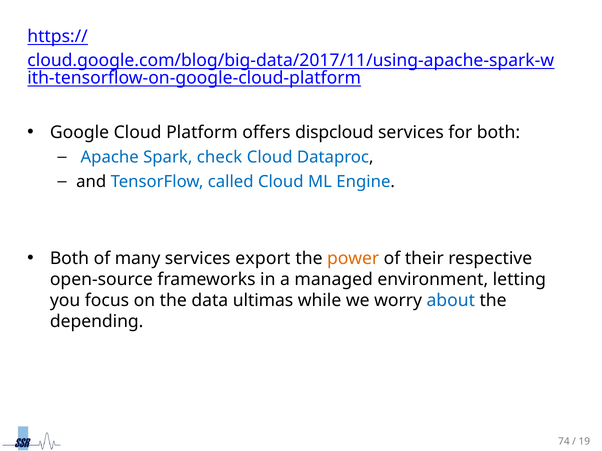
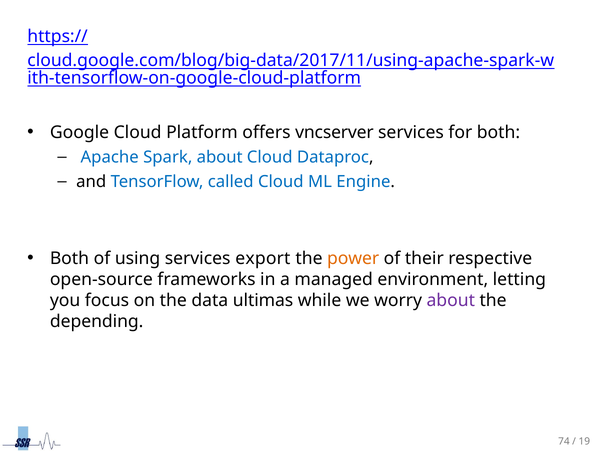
dispcloud: dispcloud -> vncserver (334, 132)
Spark check: check -> about (220, 157)
many: many -> using (138, 259)
about colour: blue -> purple (451, 301)
